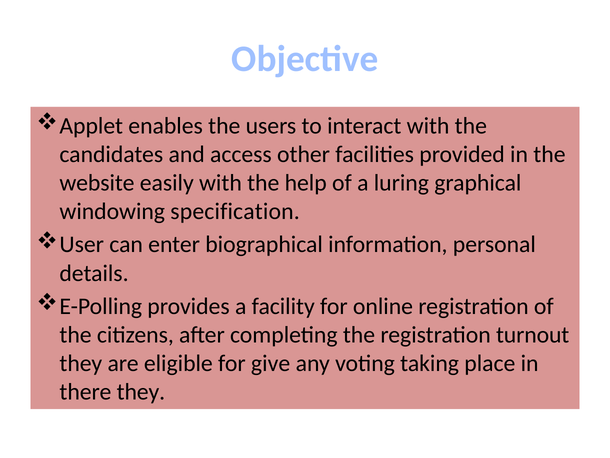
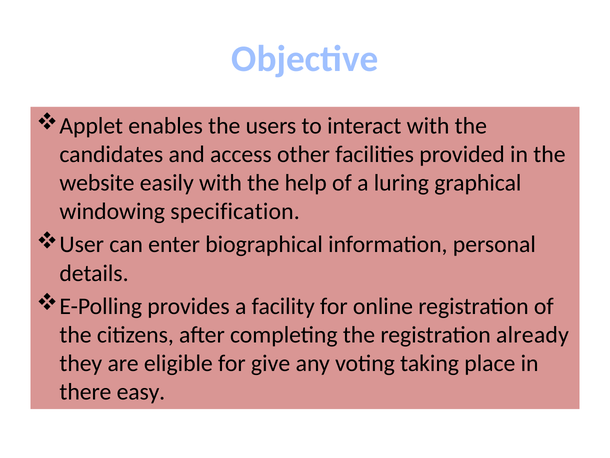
turnout: turnout -> already (532, 335)
there they: they -> easy (141, 392)
